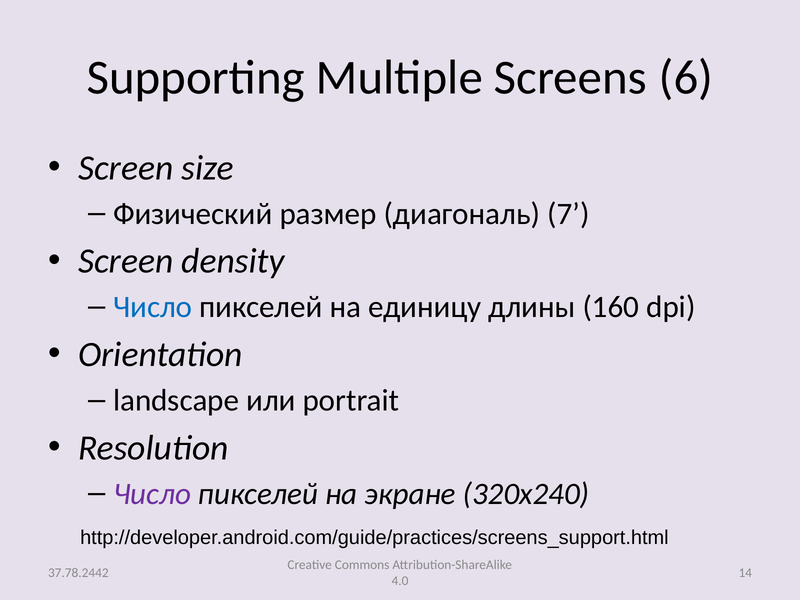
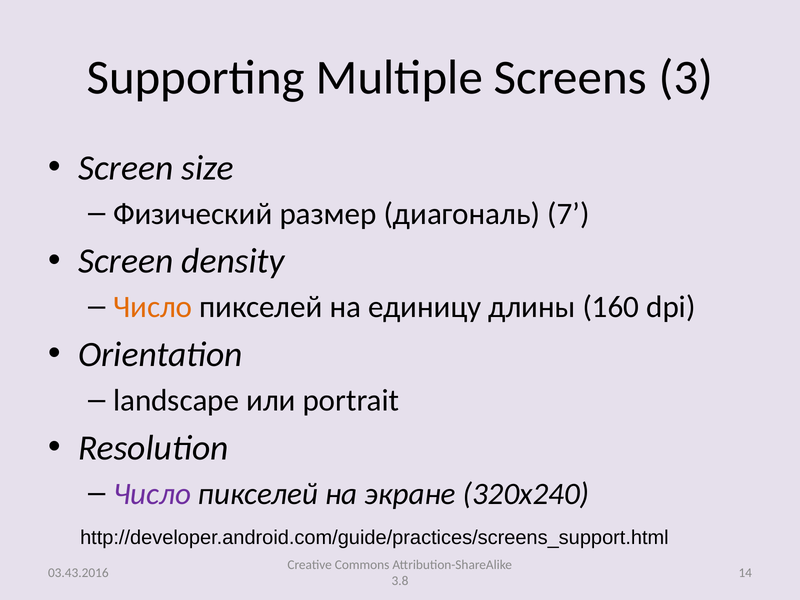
6: 6 -> 3 (686, 77)
Число colour: blue -> orange (153, 307)
37.78.2442: 37.78.2442 -> 03.43.2016 (78, 573)
4.0: 4.0 -> 3.8 (400, 581)
